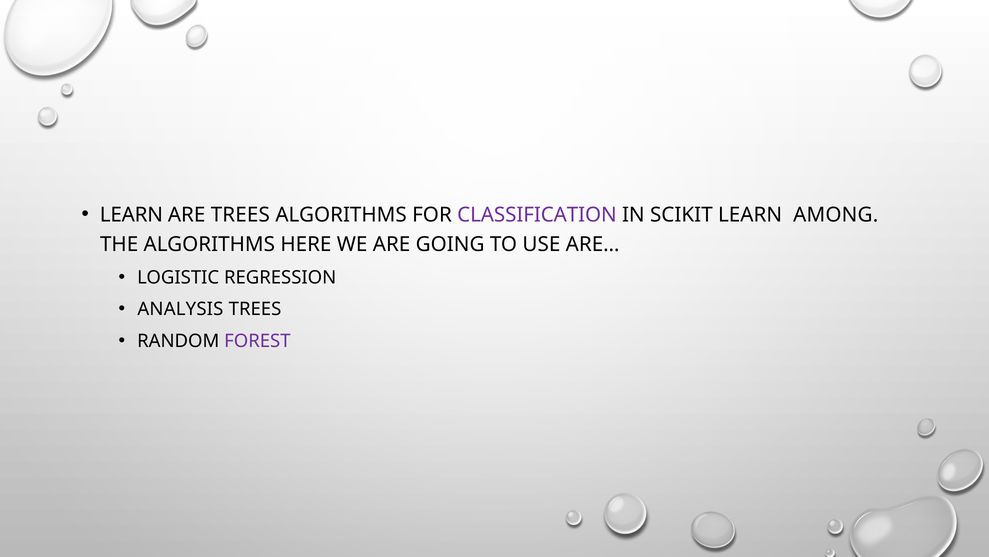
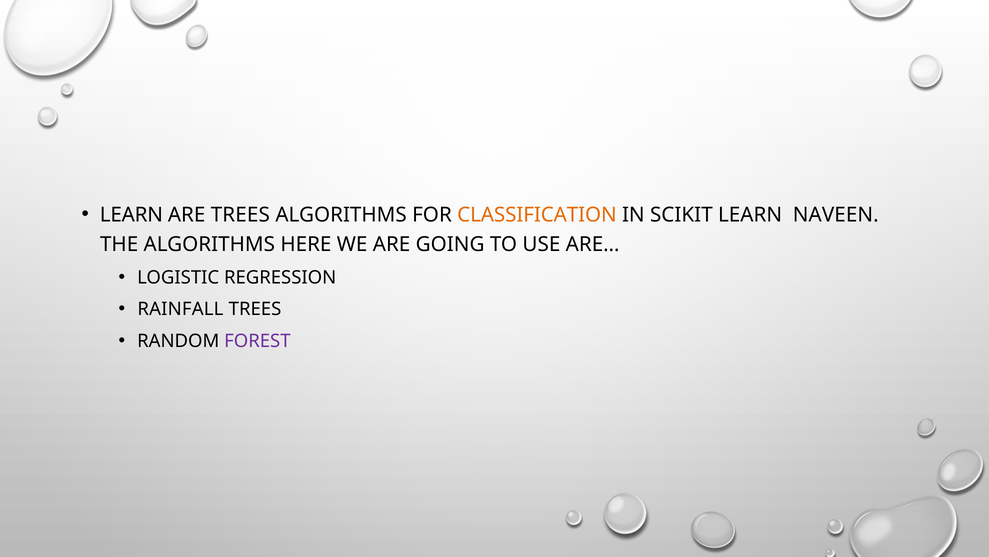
CLASSIFICATION colour: purple -> orange (537, 214)
AMONG: AMONG -> NAVEEN (836, 214)
ANALYSIS: ANALYSIS -> RAINFALL (180, 309)
